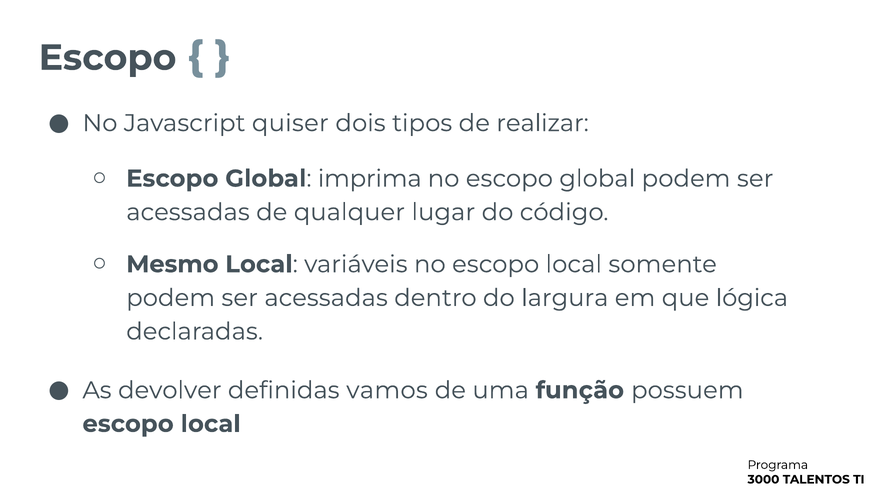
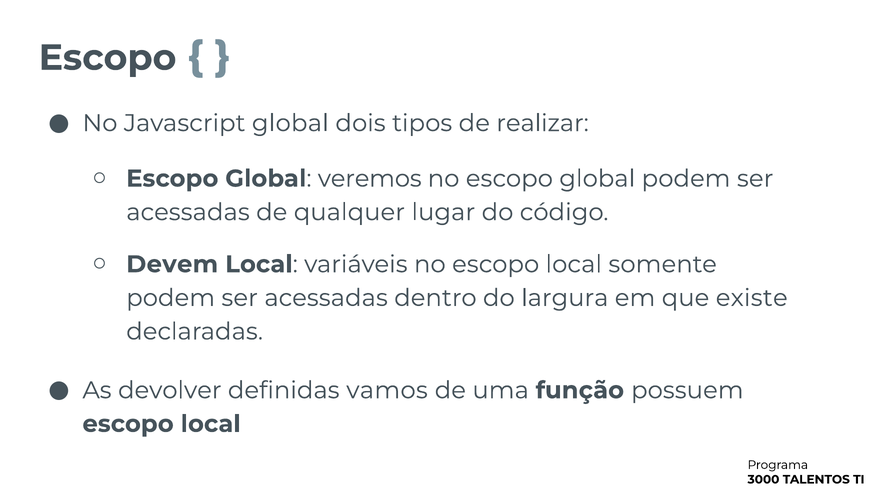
Javascript quiser: quiser -> global (290, 123)
imprima: imprima -> veremos (370, 179)
Mesmo: Mesmo -> Devem (172, 264)
lógica: lógica -> existe (752, 298)
